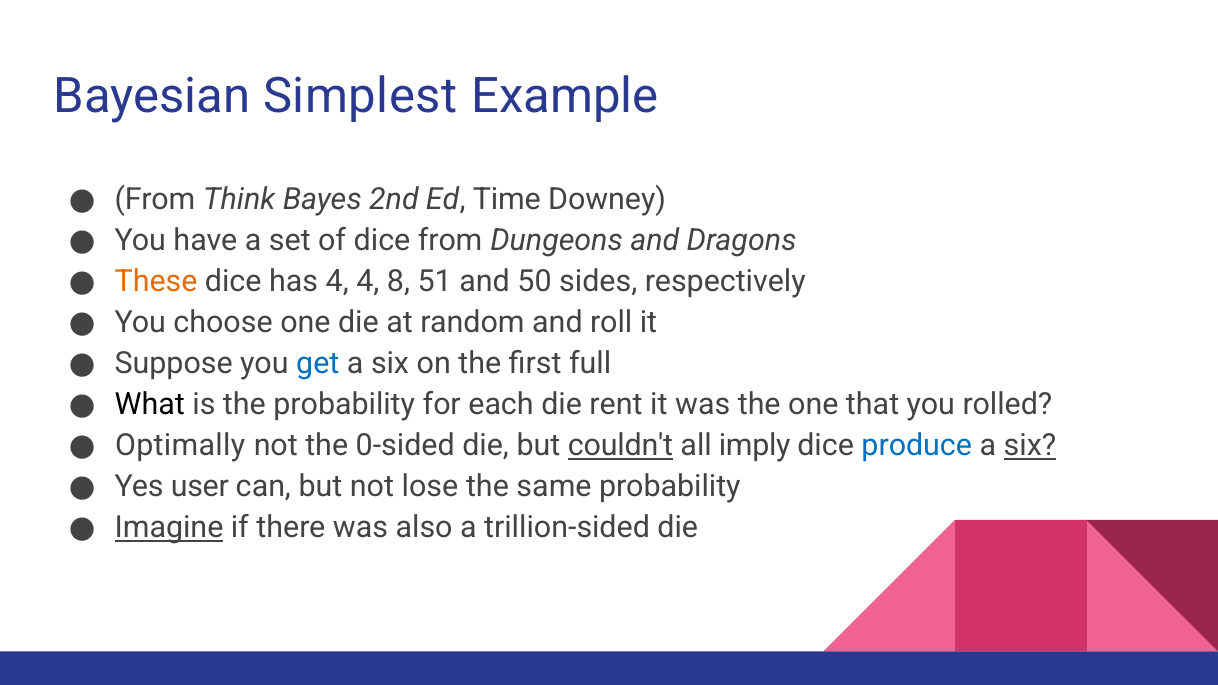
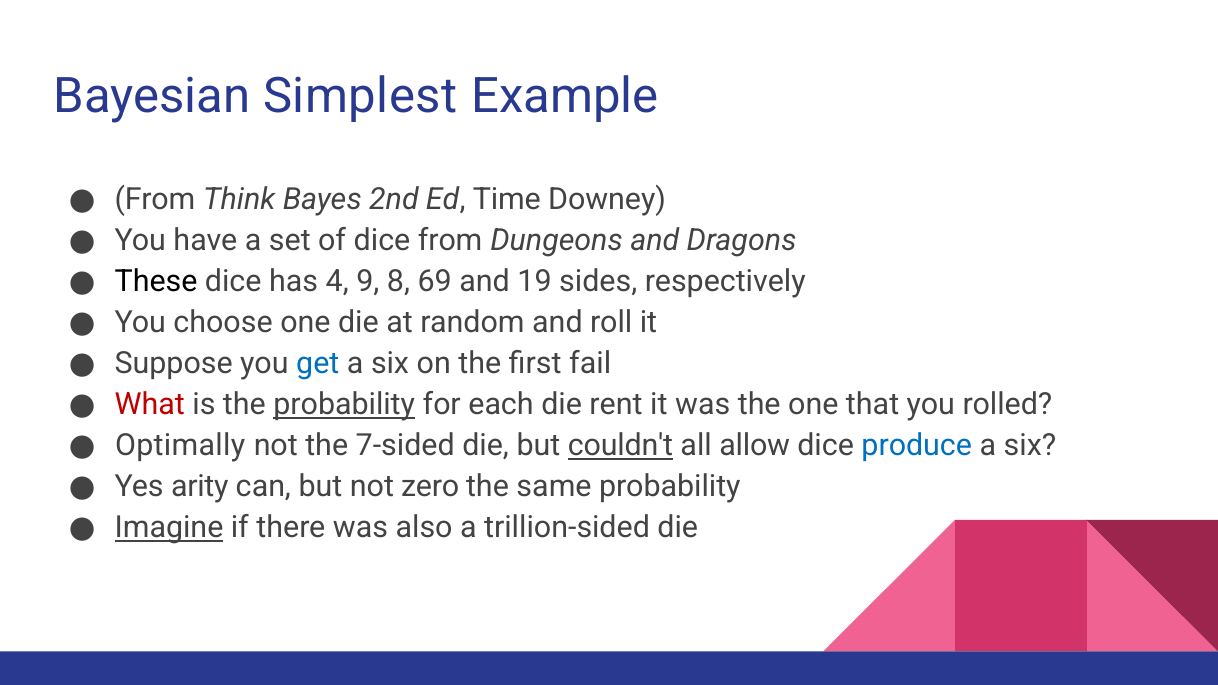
These colour: orange -> black (156, 282)
4 4: 4 -> 9 (368, 282)
51: 51 -> 69 (435, 282)
50: 50 -> 19 (535, 282)
full: full -> fail (590, 364)
What colour: black -> red (150, 405)
probability underline: none -> present (344, 405)
0-sided: 0-sided -> 7-sided (405, 446)
imply: imply -> allow (755, 446)
six underline: present -> none (1030, 446)
user: user -> arity (200, 487)
lose: lose -> zero (430, 487)
